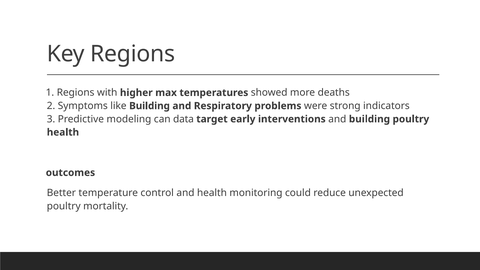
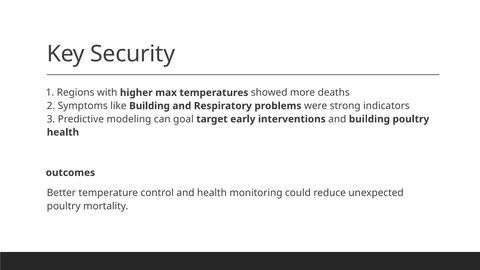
Key Regions: Regions -> Security (133, 54)
data: data -> goal (183, 119)
